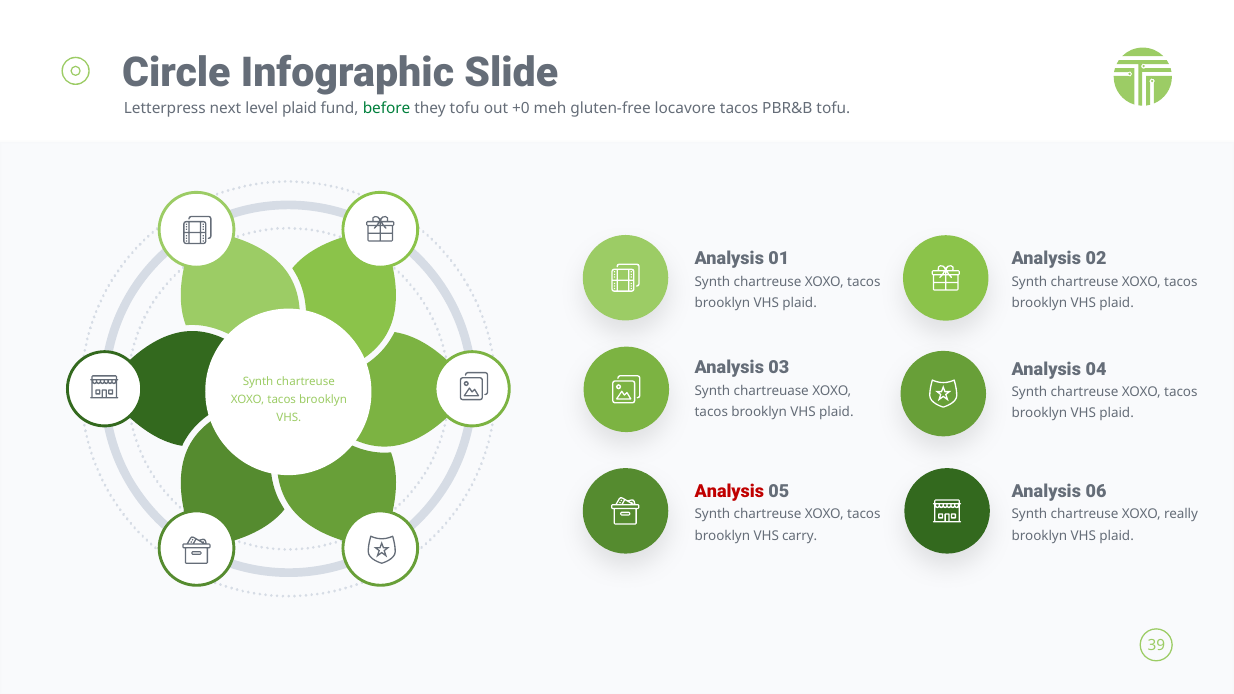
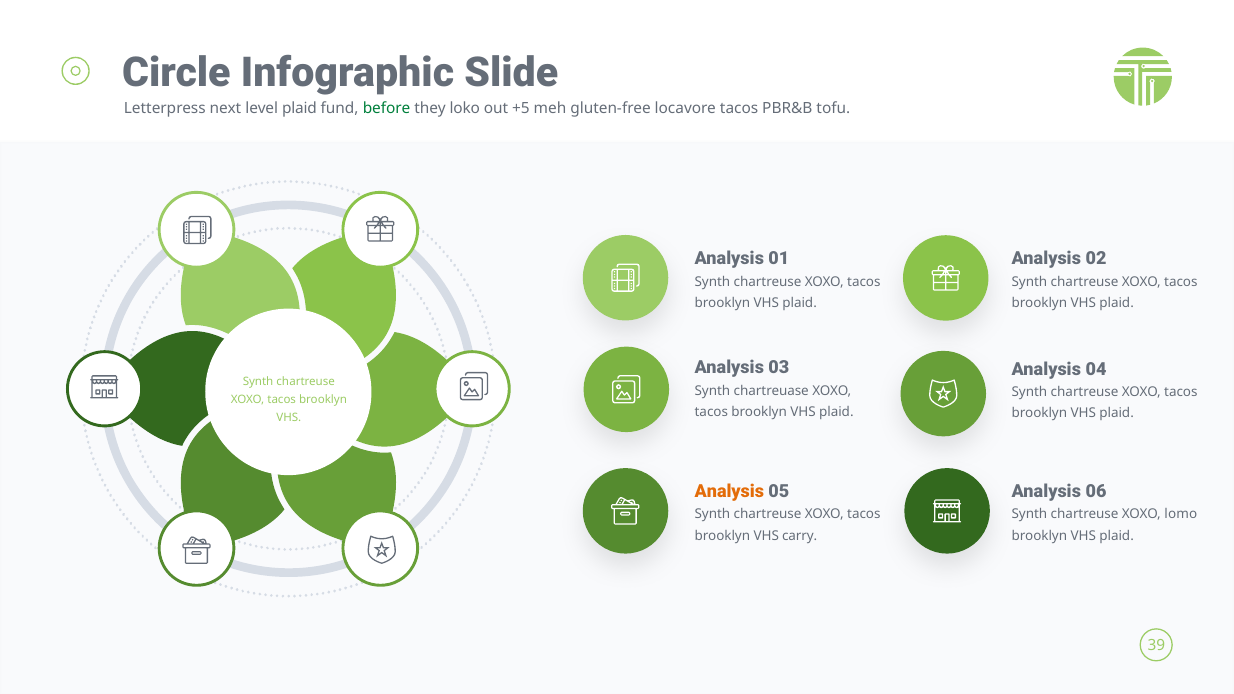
they tofu: tofu -> loko (465, 108)
+0: +0 -> +5 (521, 108)
Analysis colour: red -> orange (729, 491)
really: really -> lomo (1181, 515)
